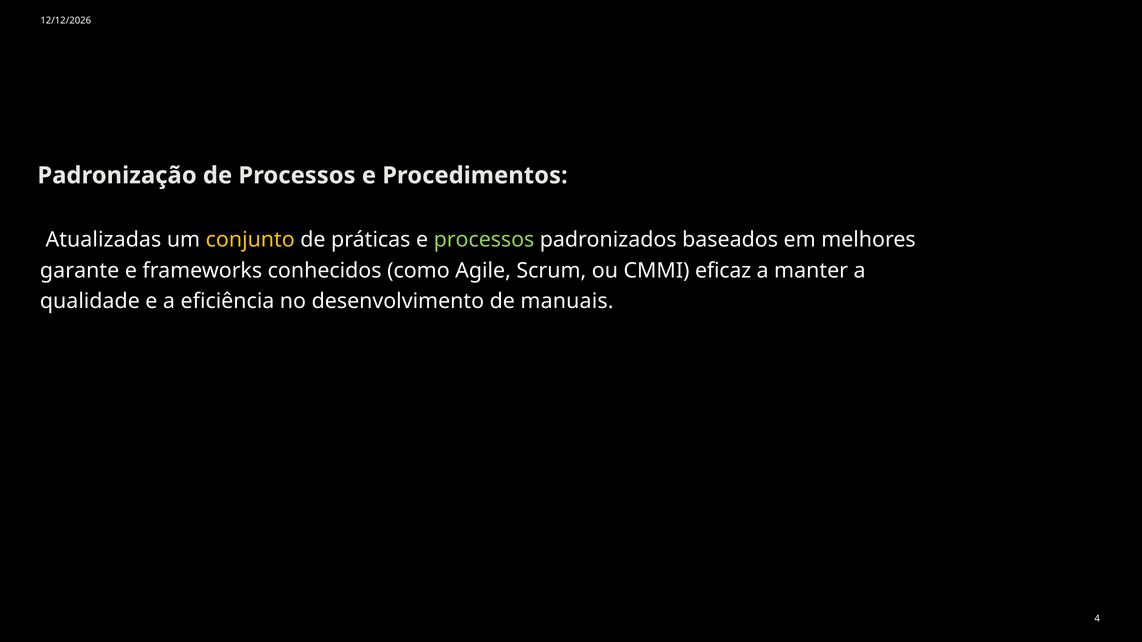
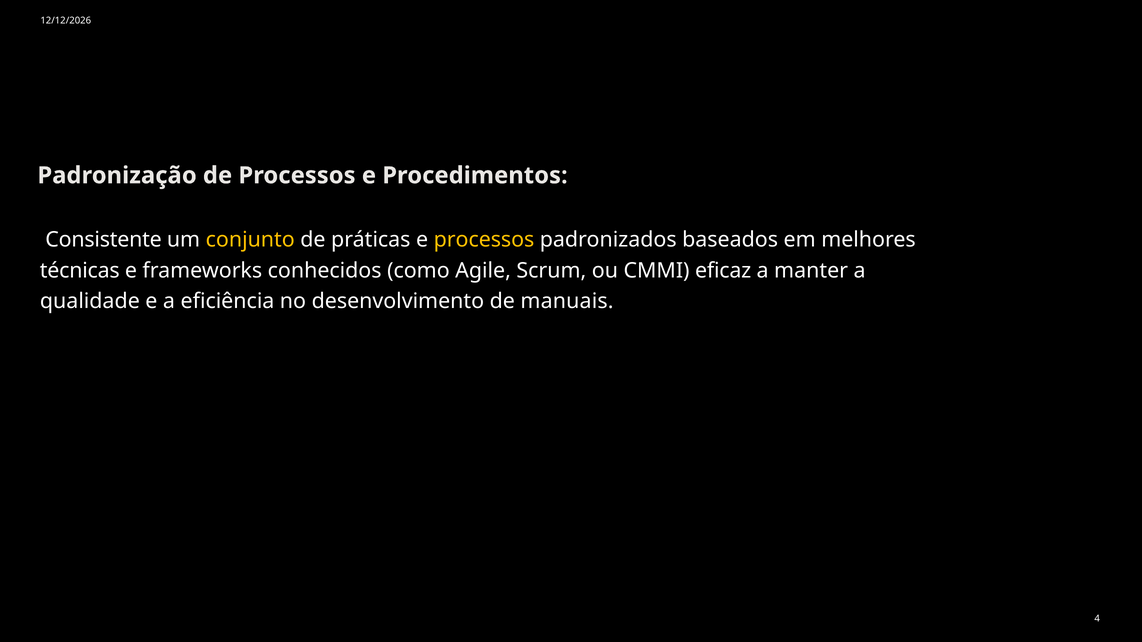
Atualizadas: Atualizadas -> Consistente (104, 240)
processos colour: light green -> yellow (484, 240)
garante: garante -> técnicas (80, 271)
